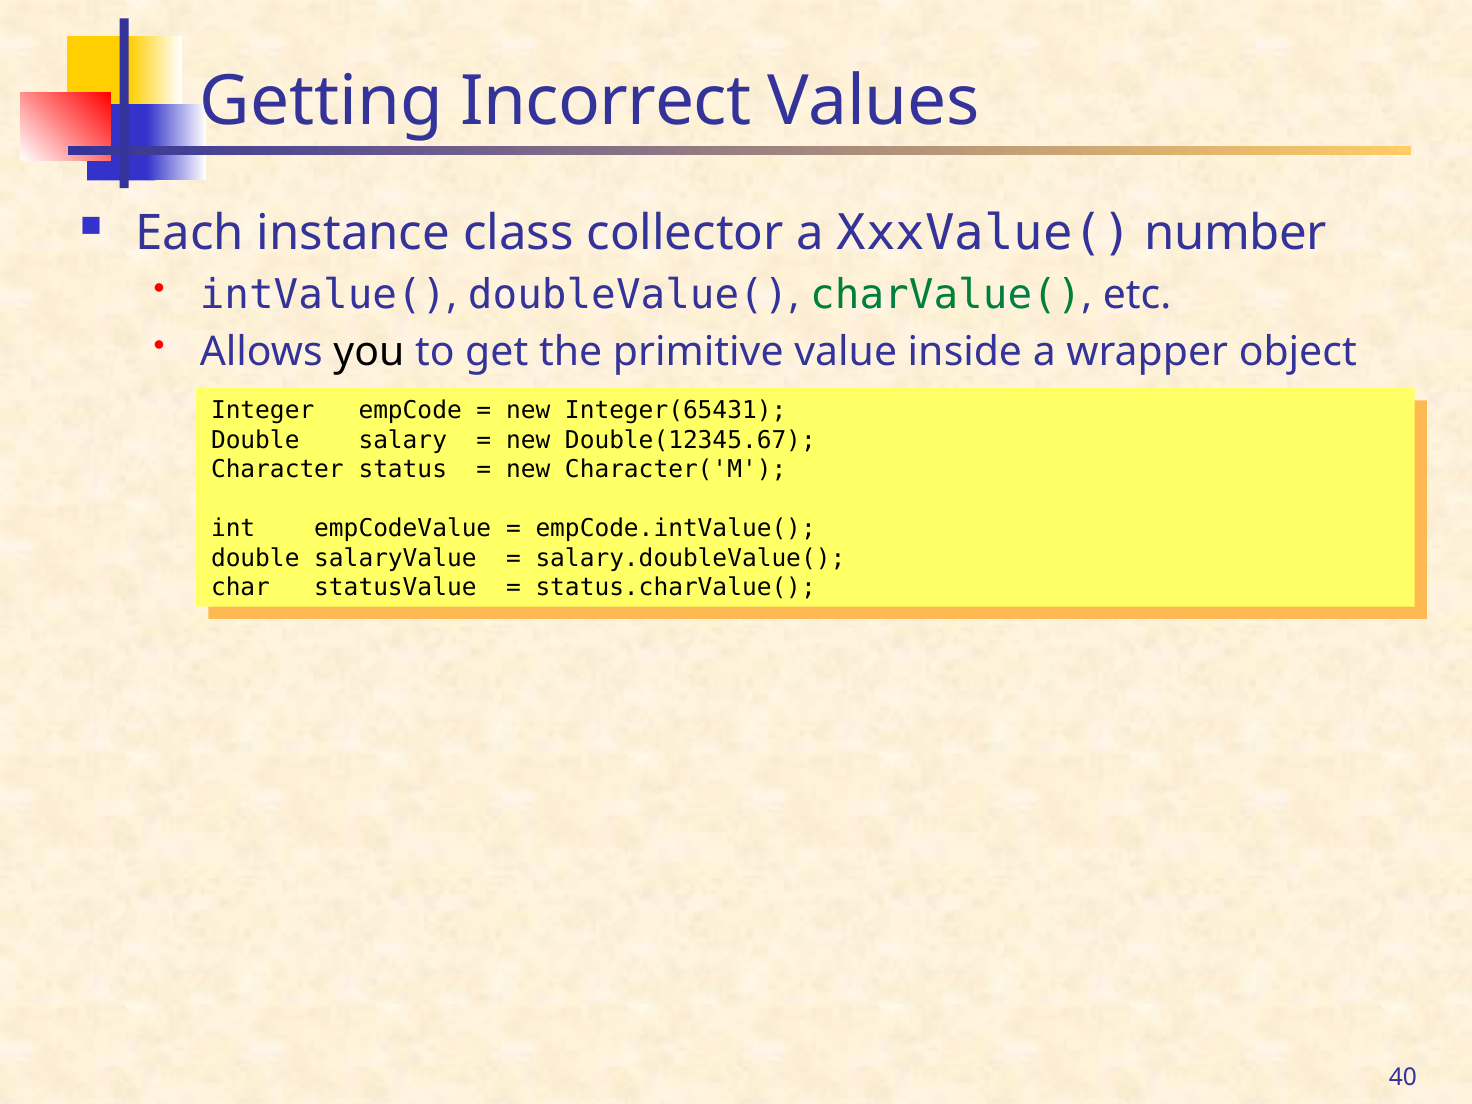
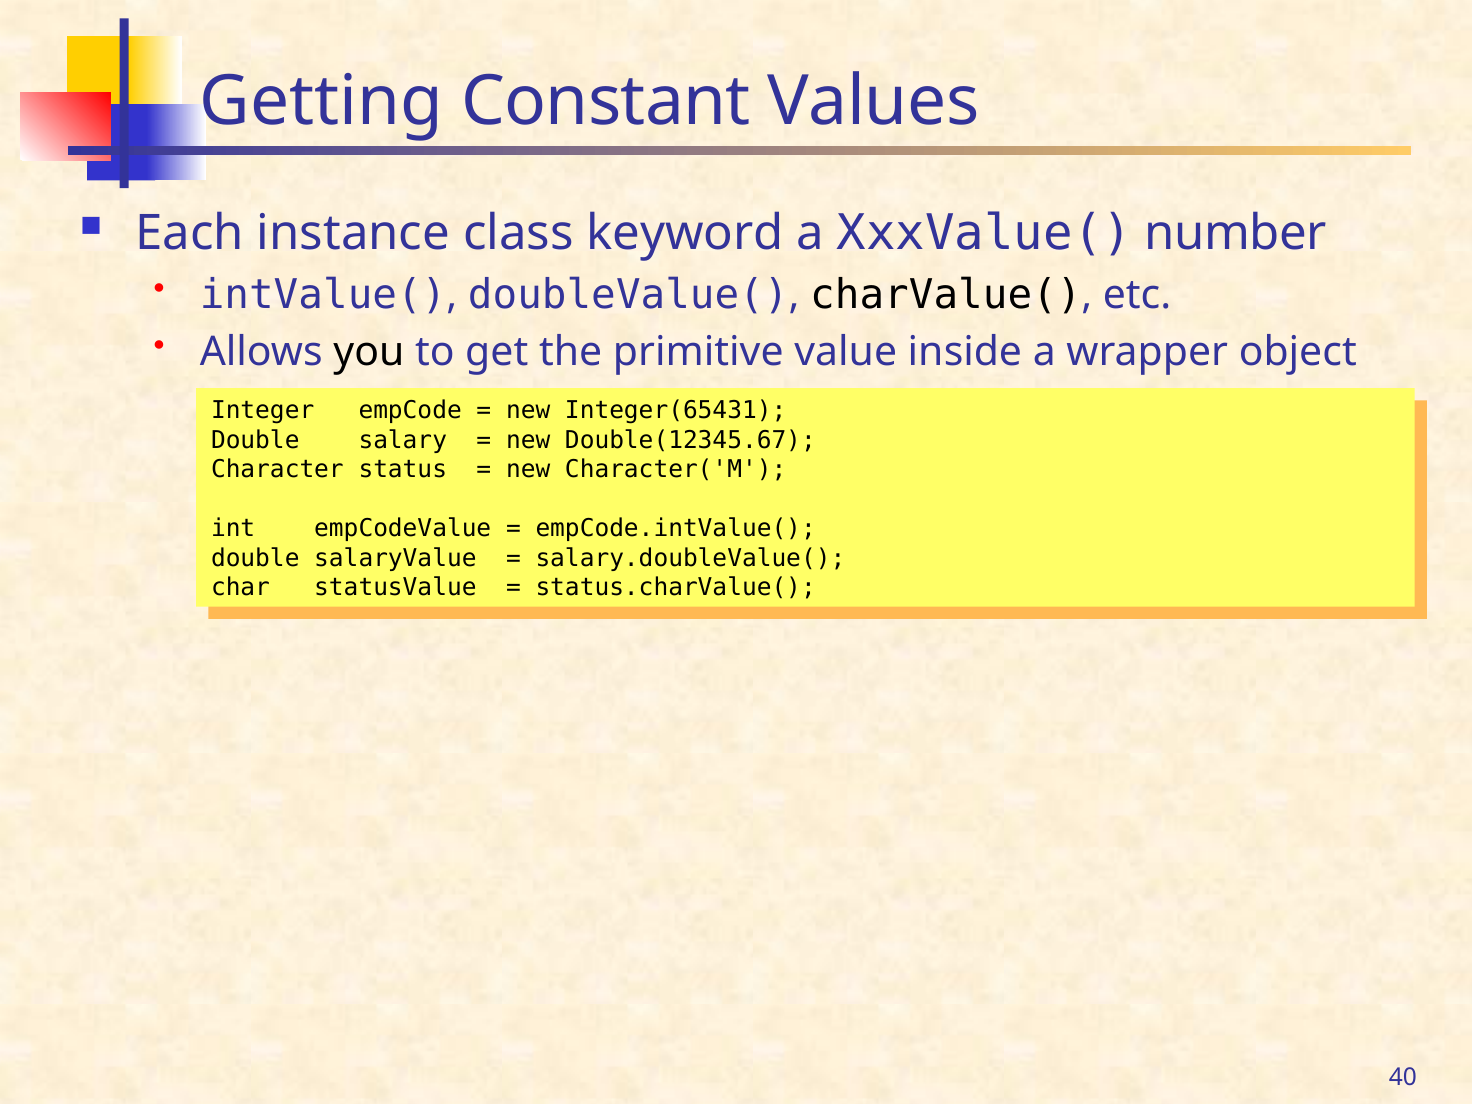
Incorrect: Incorrect -> Constant (606, 102)
collector: collector -> keyword (685, 233)
charValue( colour: green -> black (946, 295)
